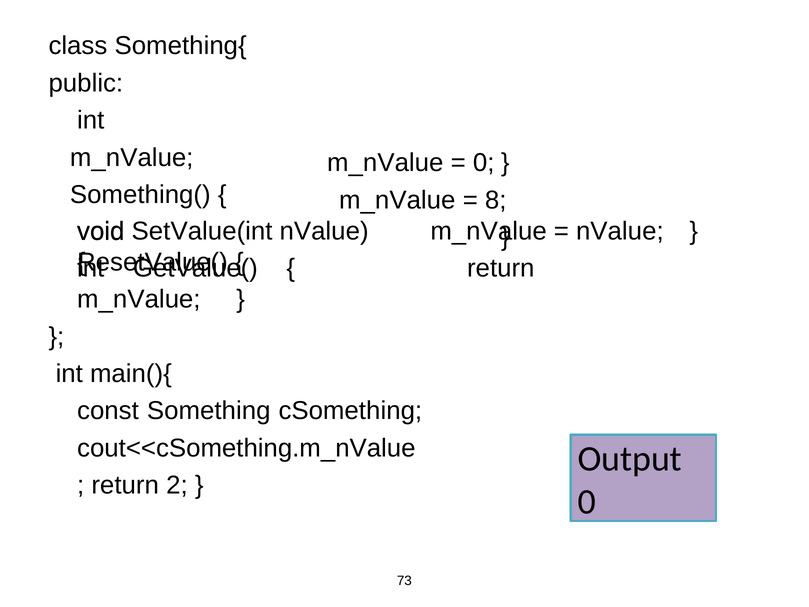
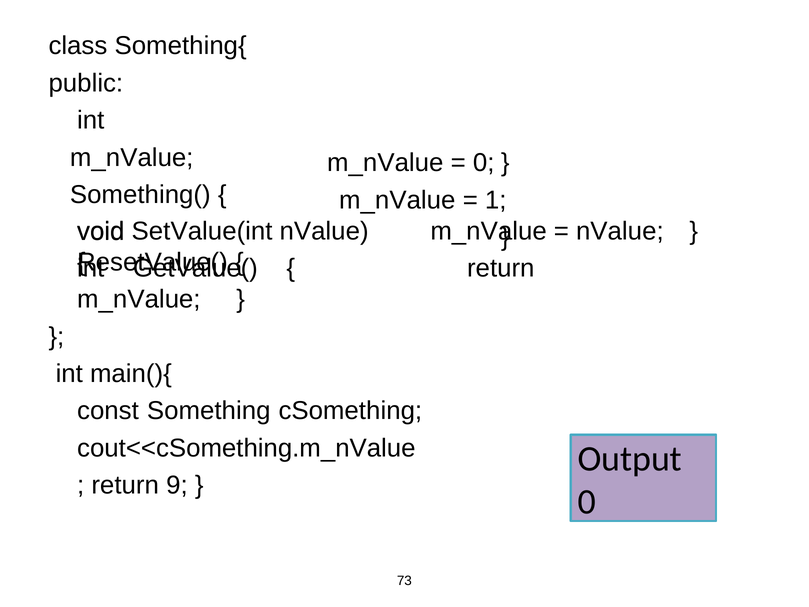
8: 8 -> 1 (496, 200)
2: 2 -> 9 (177, 485)
